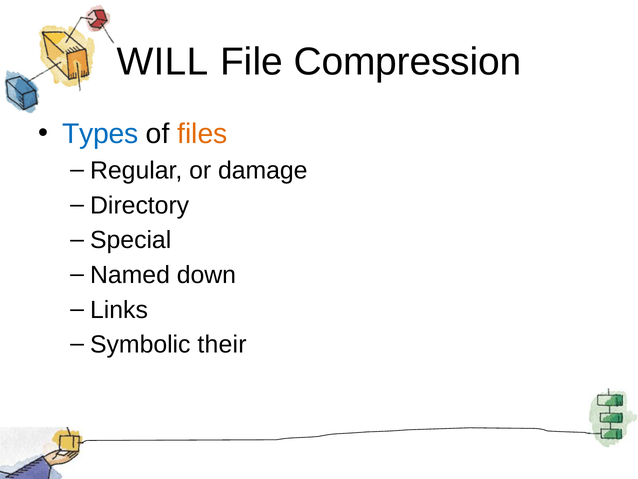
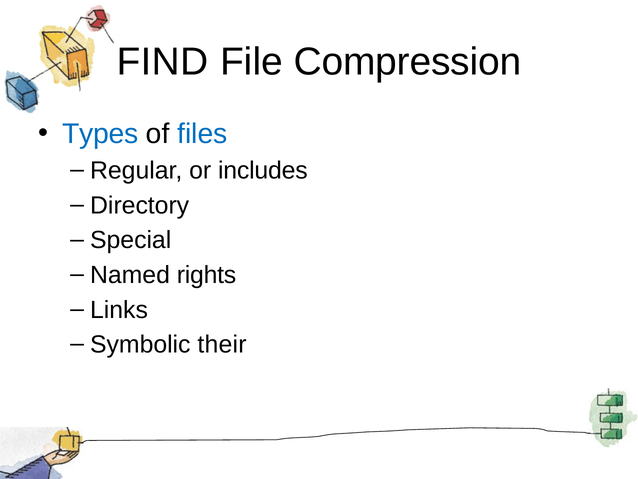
WILL: WILL -> FIND (163, 62)
files colour: orange -> blue (202, 134)
damage: damage -> includes (263, 170)
down: down -> rights (207, 275)
